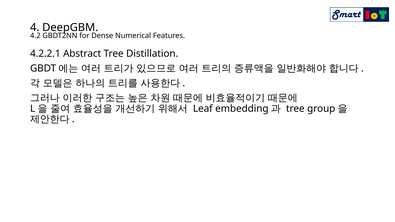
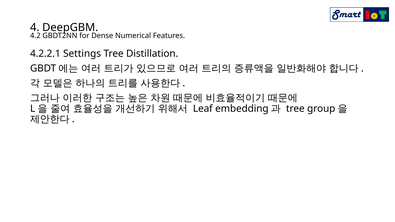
Abstract: Abstract -> Settings (82, 54)
